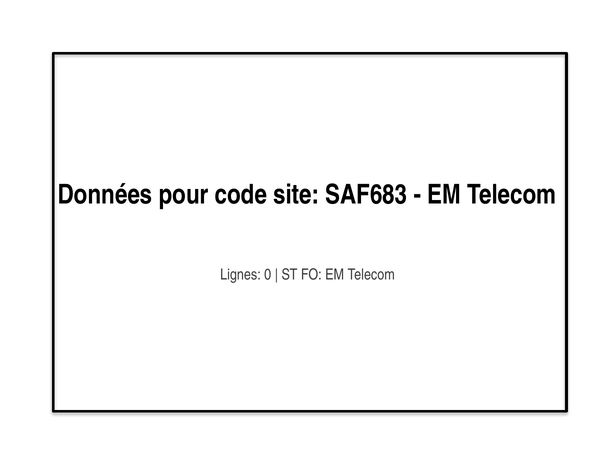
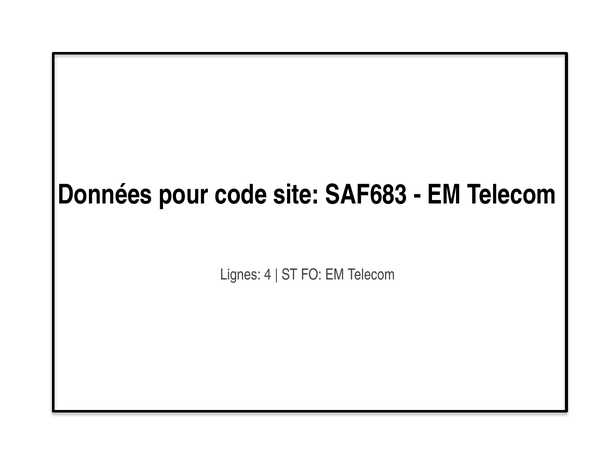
0: 0 -> 4 (268, 275)
